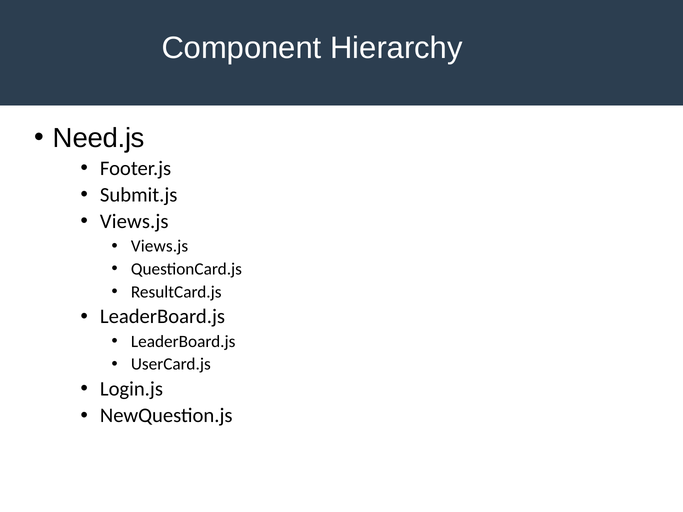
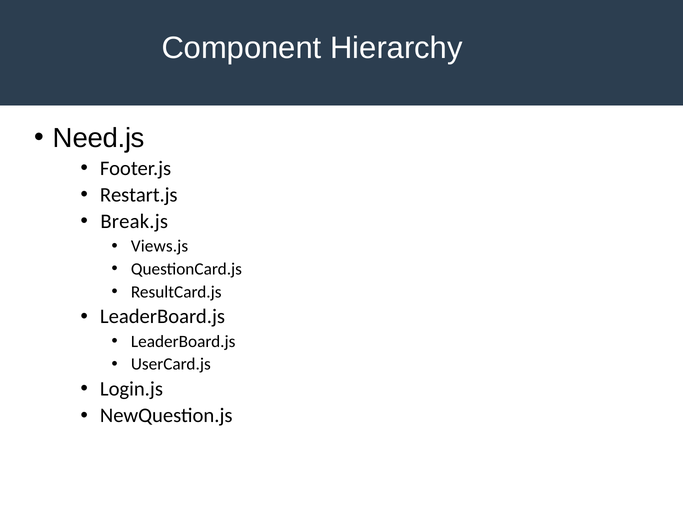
Submit.js: Submit.js -> Restart.js (139, 195)
Views.js: Views.js -> Break.js (134, 221)
